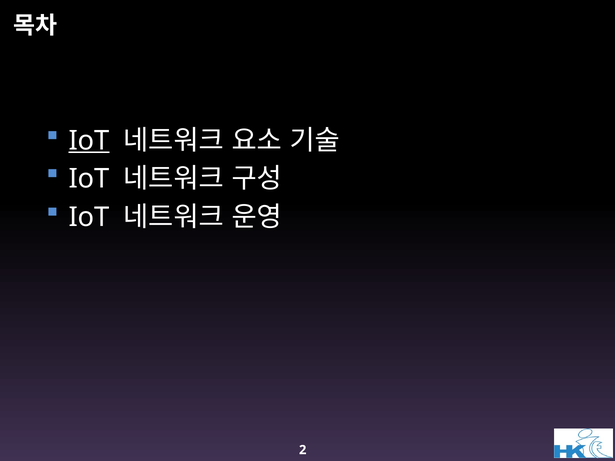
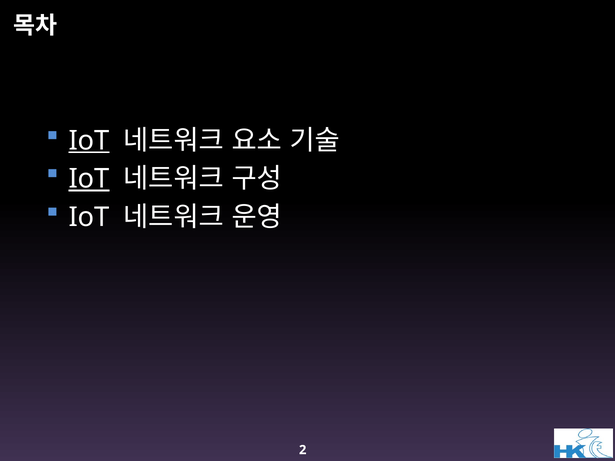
IoT underline: none -> present (89, 179)
